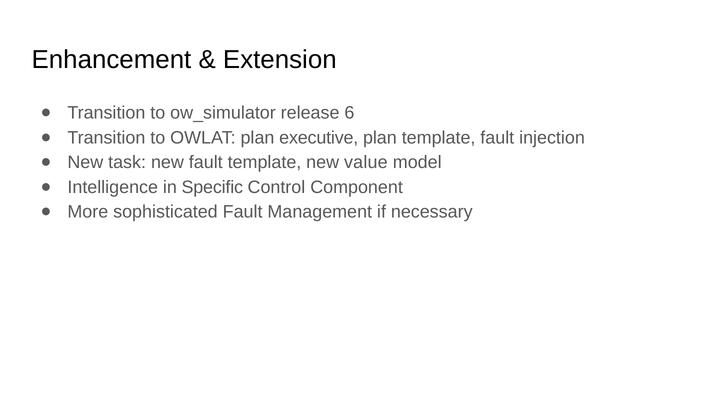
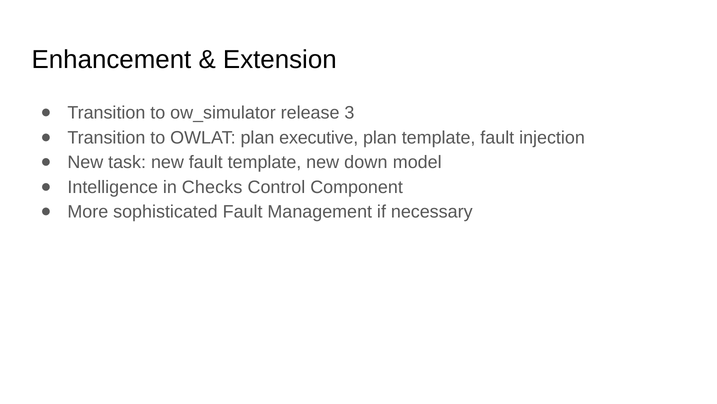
6: 6 -> 3 (349, 113)
value: value -> down (366, 162)
Specific: Specific -> Checks (212, 187)
